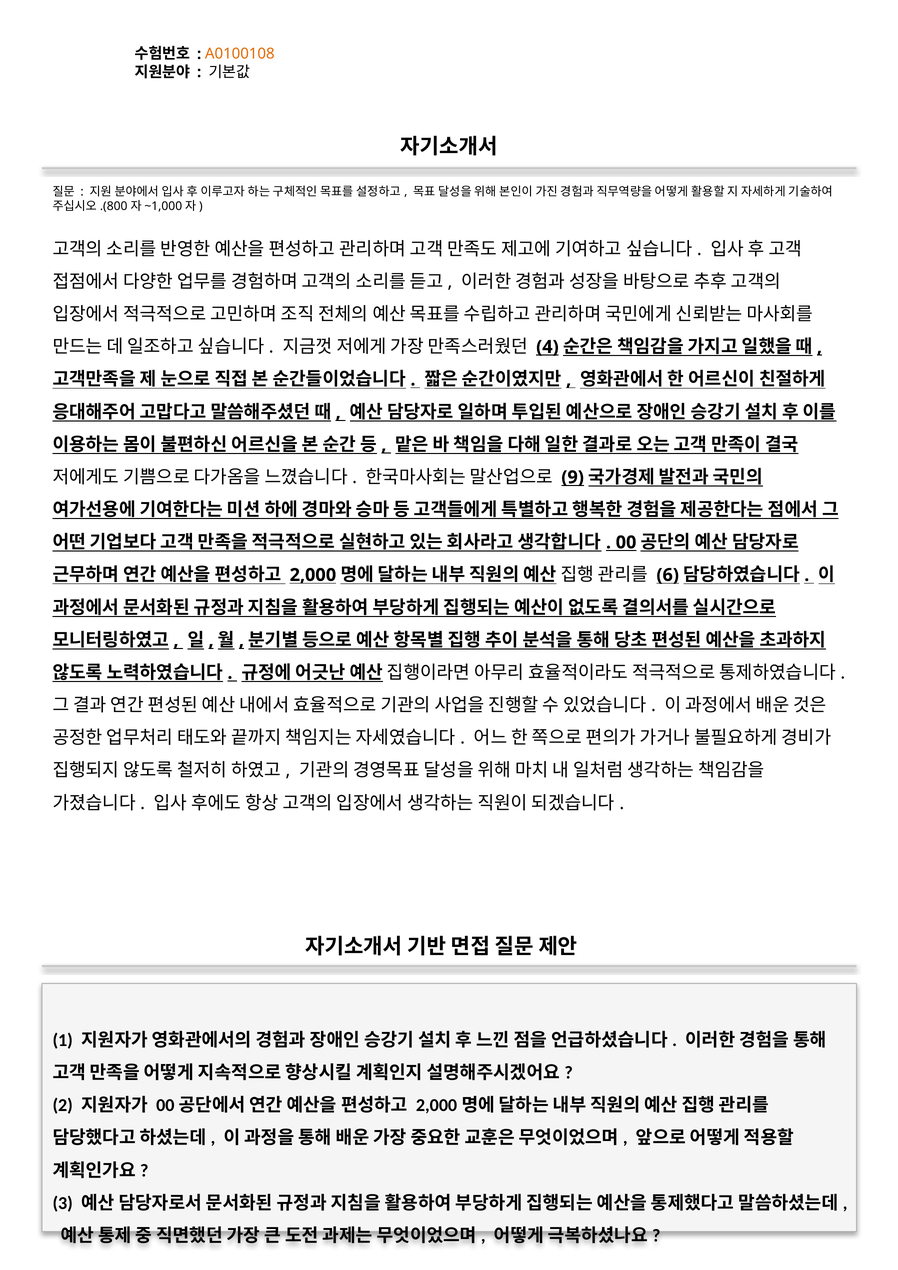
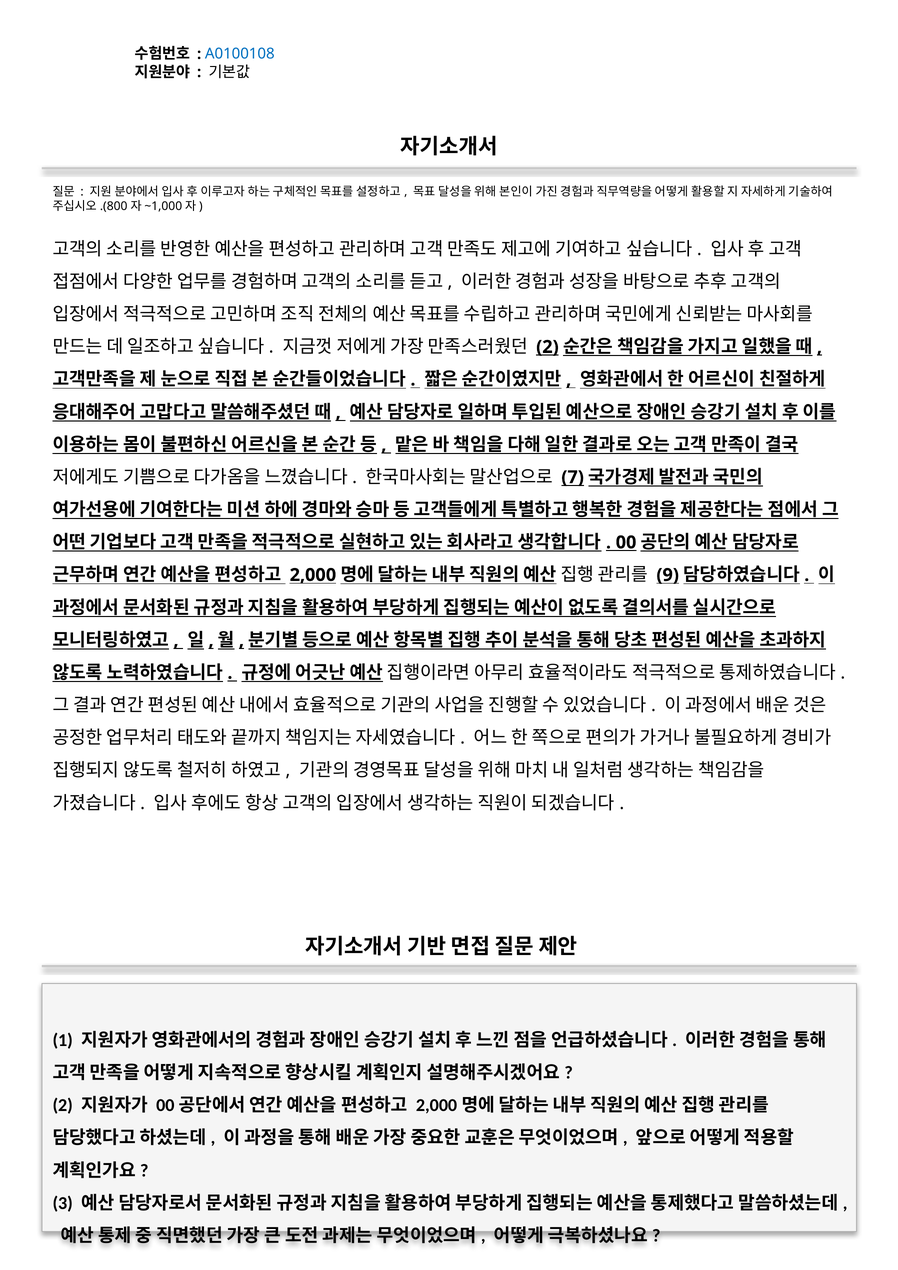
A0100108 colour: orange -> blue (240, 54)
4: 4 -> 2 (547, 347)
9: 9 -> 7 (573, 477)
6: 6 -> 9 (668, 575)
